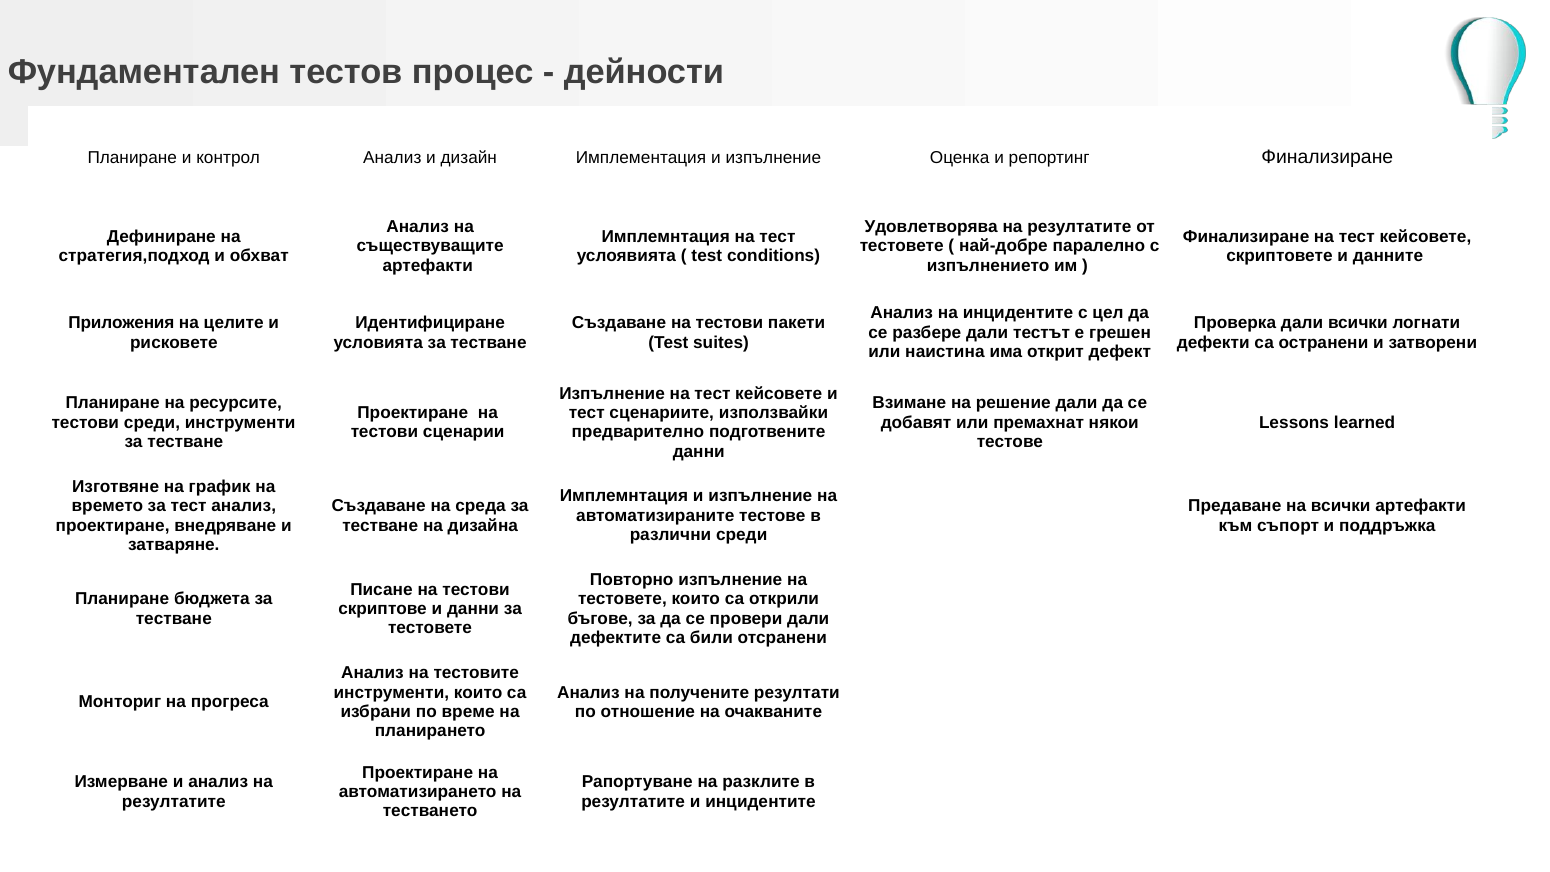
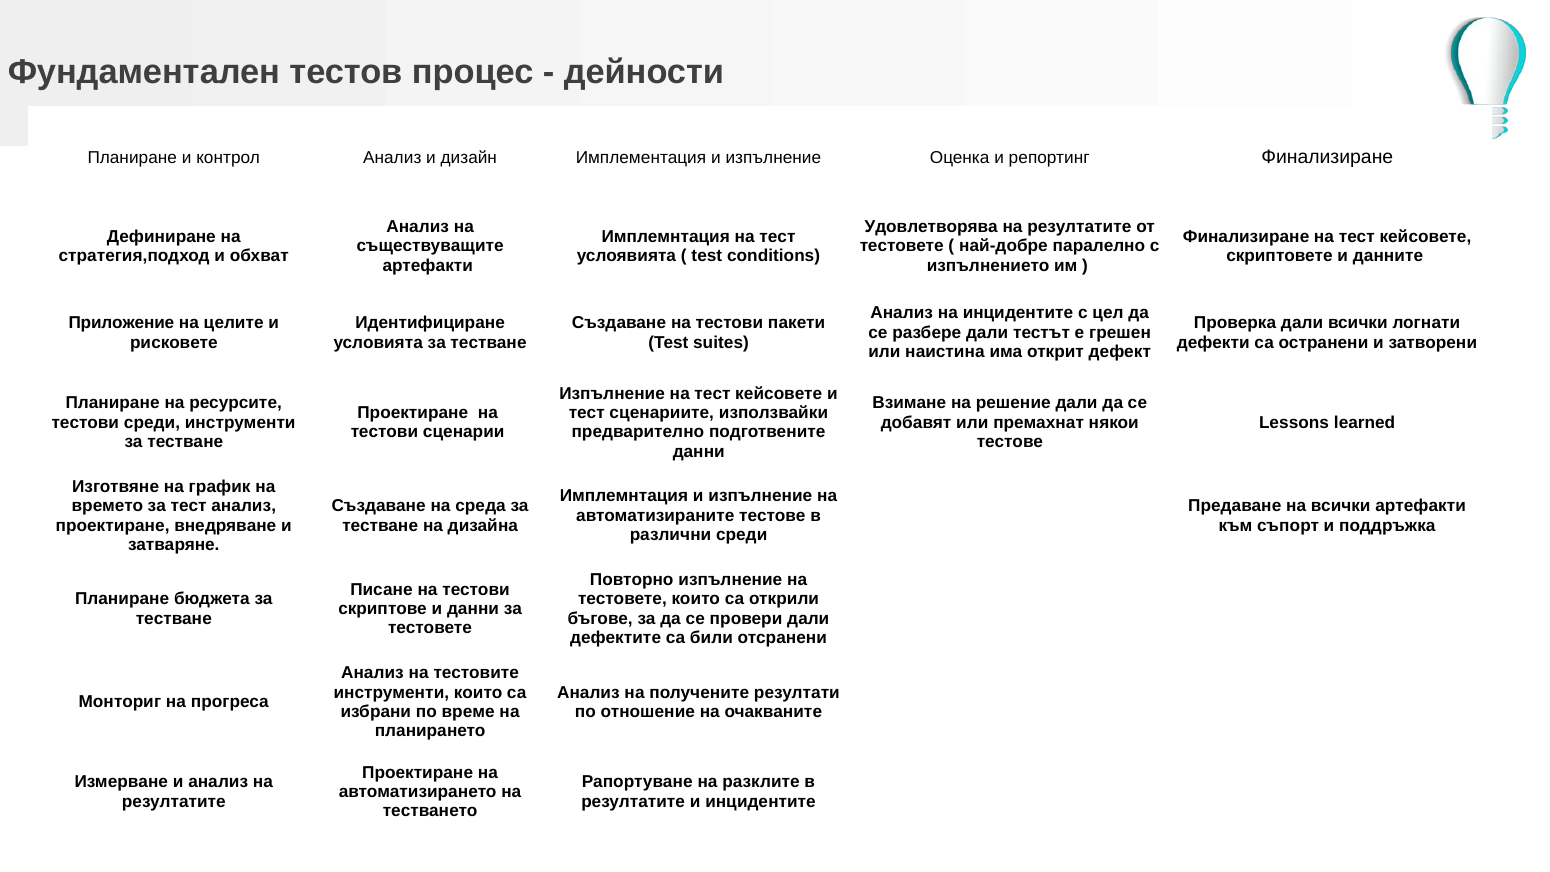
Приложения: Приложения -> Приложение (121, 323)
